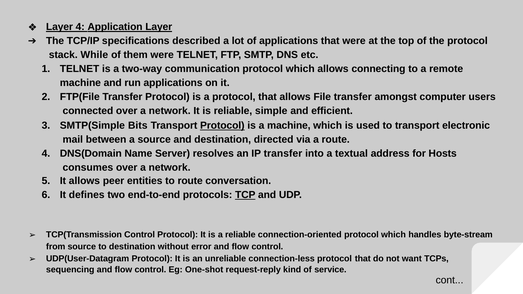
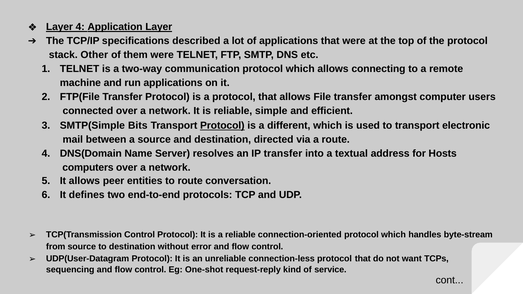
While: While -> Other (94, 55)
a machine: machine -> different (289, 126)
consumes: consumes -> computers (88, 168)
TCP underline: present -> none (245, 195)
